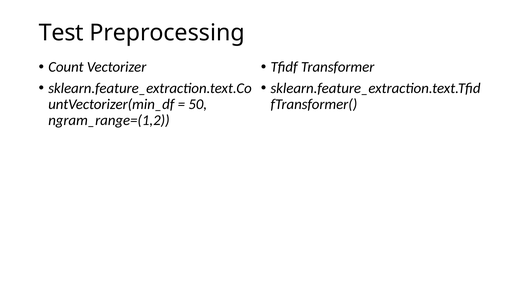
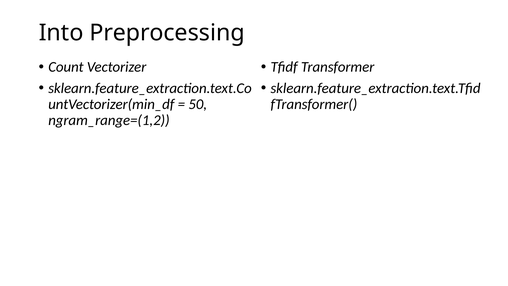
Test: Test -> Into (61, 33)
